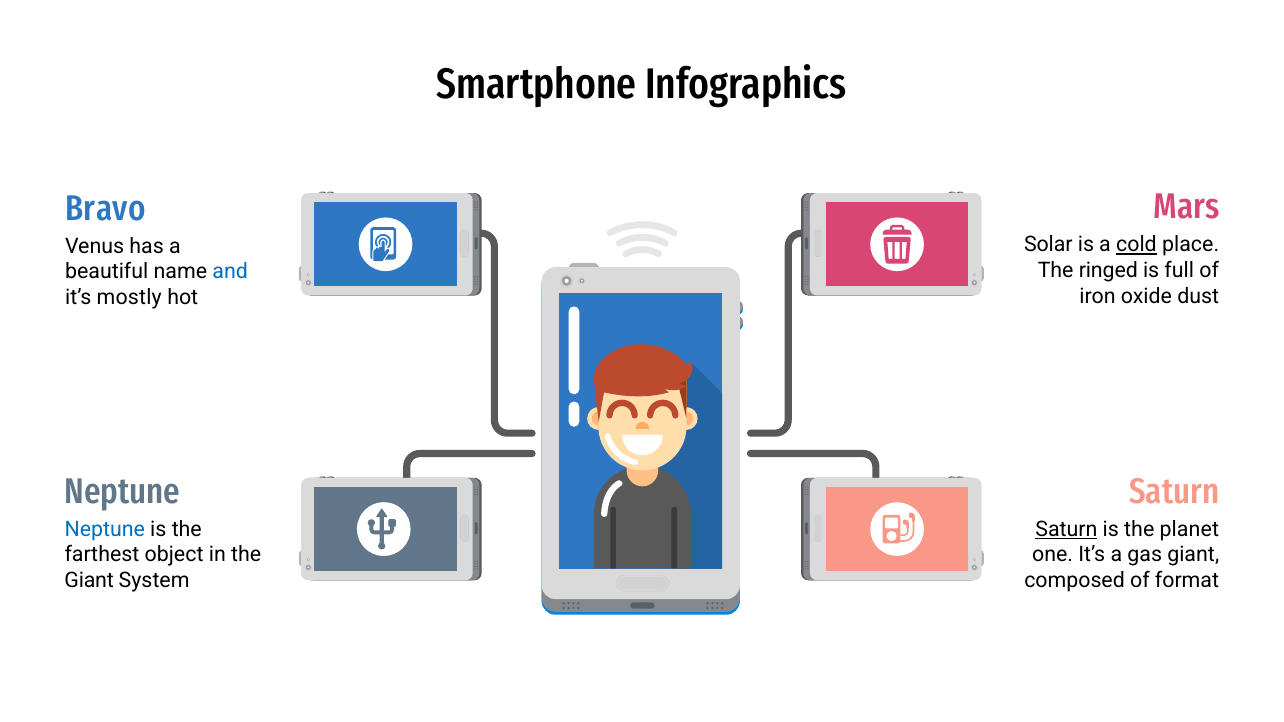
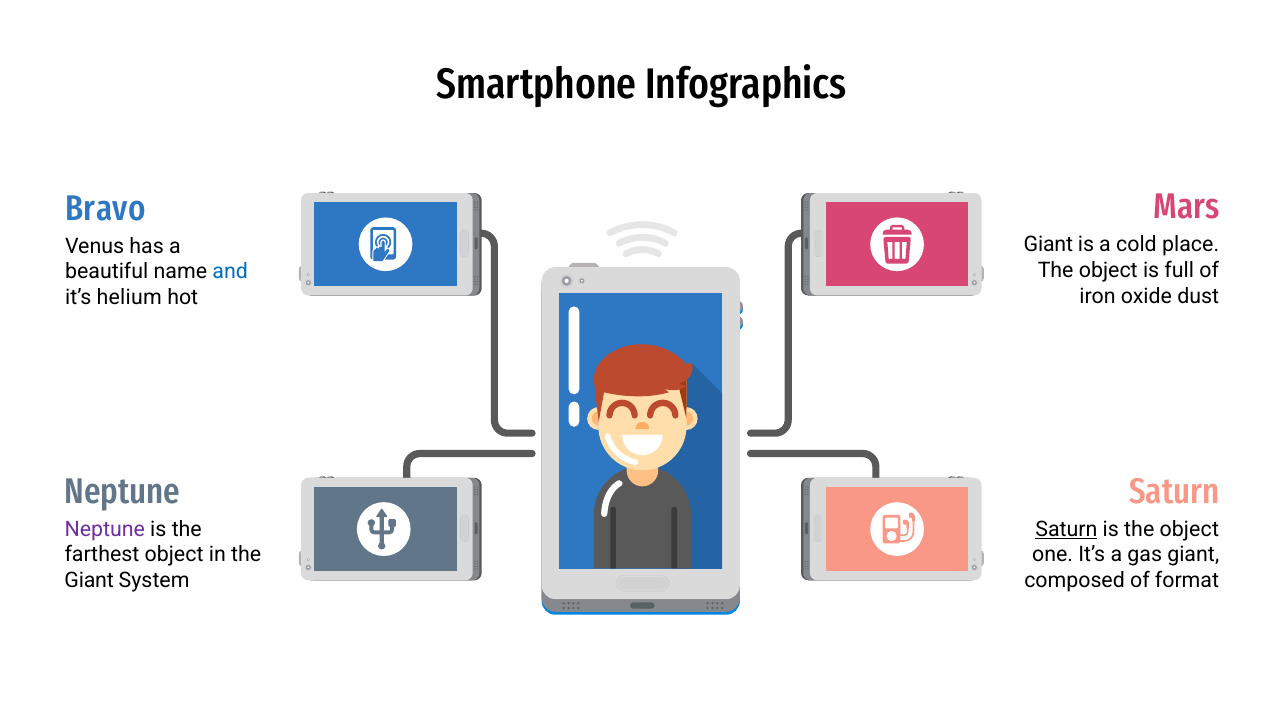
Solar: Solar -> Giant (1048, 245)
cold underline: present -> none (1136, 245)
ringed: ringed -> object (1108, 271)
mostly: mostly -> helium (129, 298)
Neptune colour: blue -> purple (105, 529)
is the planet: planet -> object (1189, 529)
